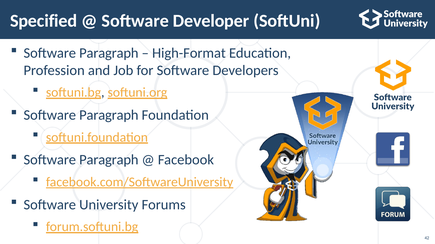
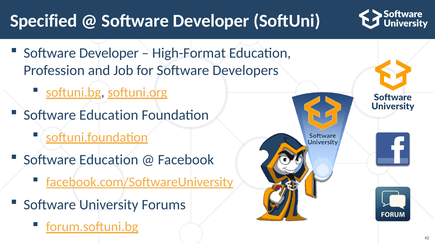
Paragraph: Paragraph -> Developer (109, 53)
Paragraph: Paragraph -> Education (109, 115)
Paragraph: Paragraph -> Education (109, 160)
